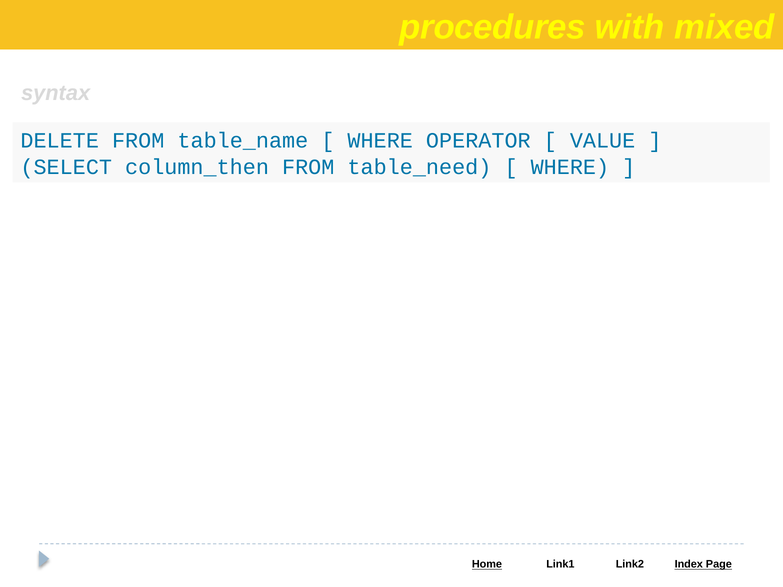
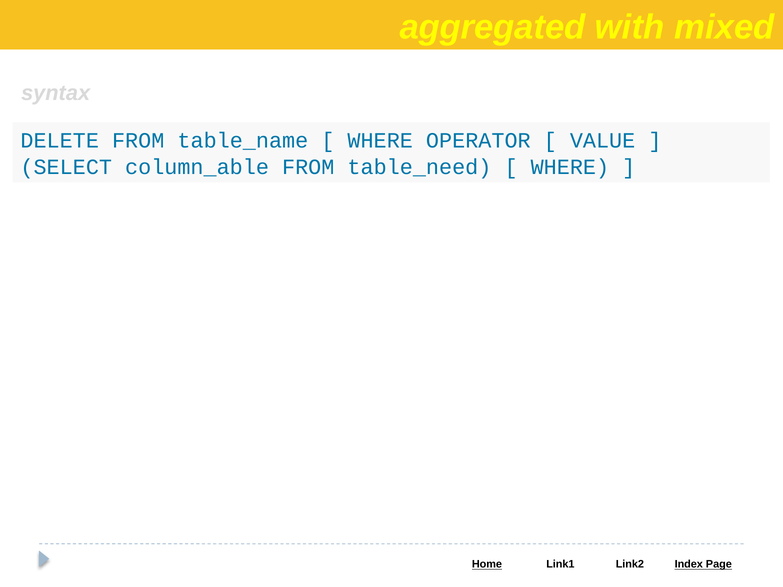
procedures: procedures -> aggregated (493, 27)
column_then: column_then -> column_able (197, 167)
